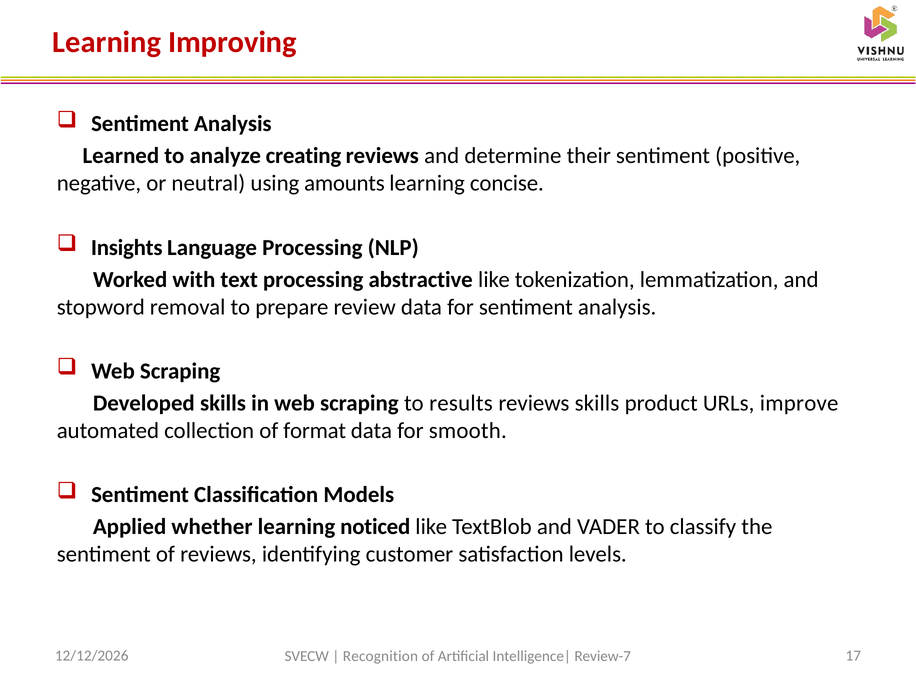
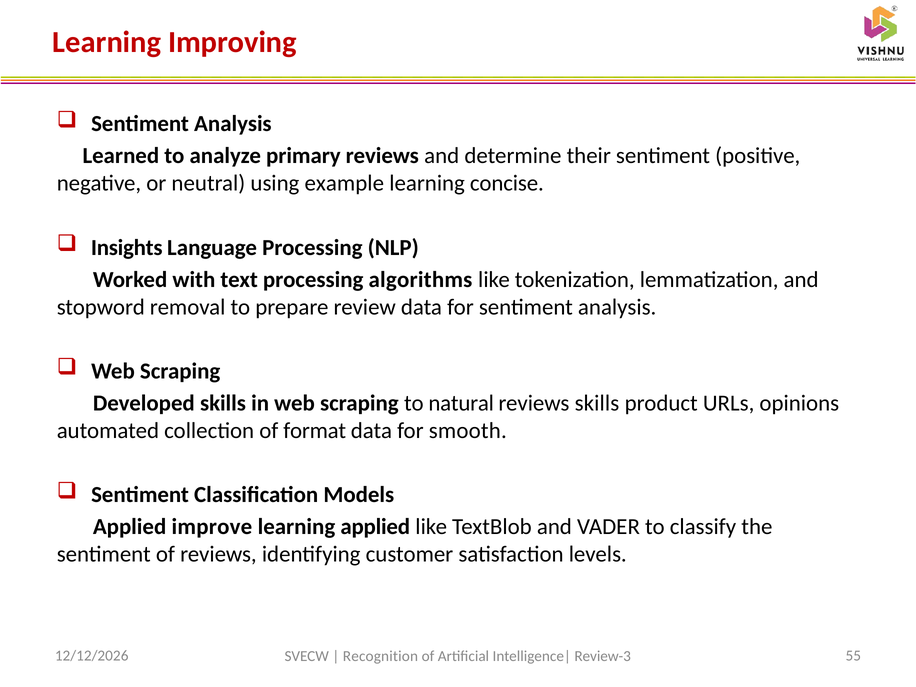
creating: creating -> primary (303, 156)
amounts: amounts -> example (344, 183)
abstractive: abstractive -> algorithms (420, 280)
results: results -> natural (461, 403)
improve: improve -> opinions (799, 403)
whether: whether -> improve (212, 527)
learning noticed: noticed -> applied (375, 527)
17: 17 -> 55 (853, 656)
Review-7: Review-7 -> Review-3 (603, 656)
